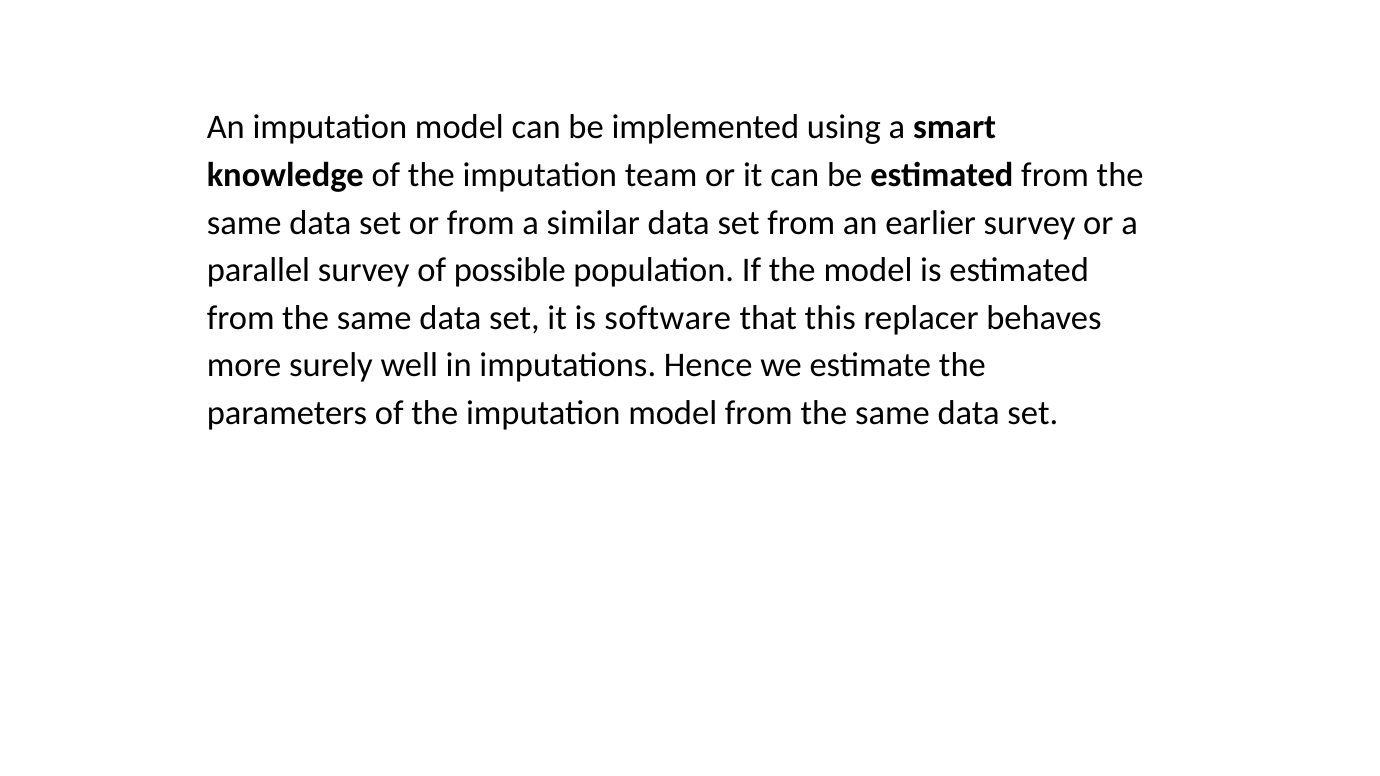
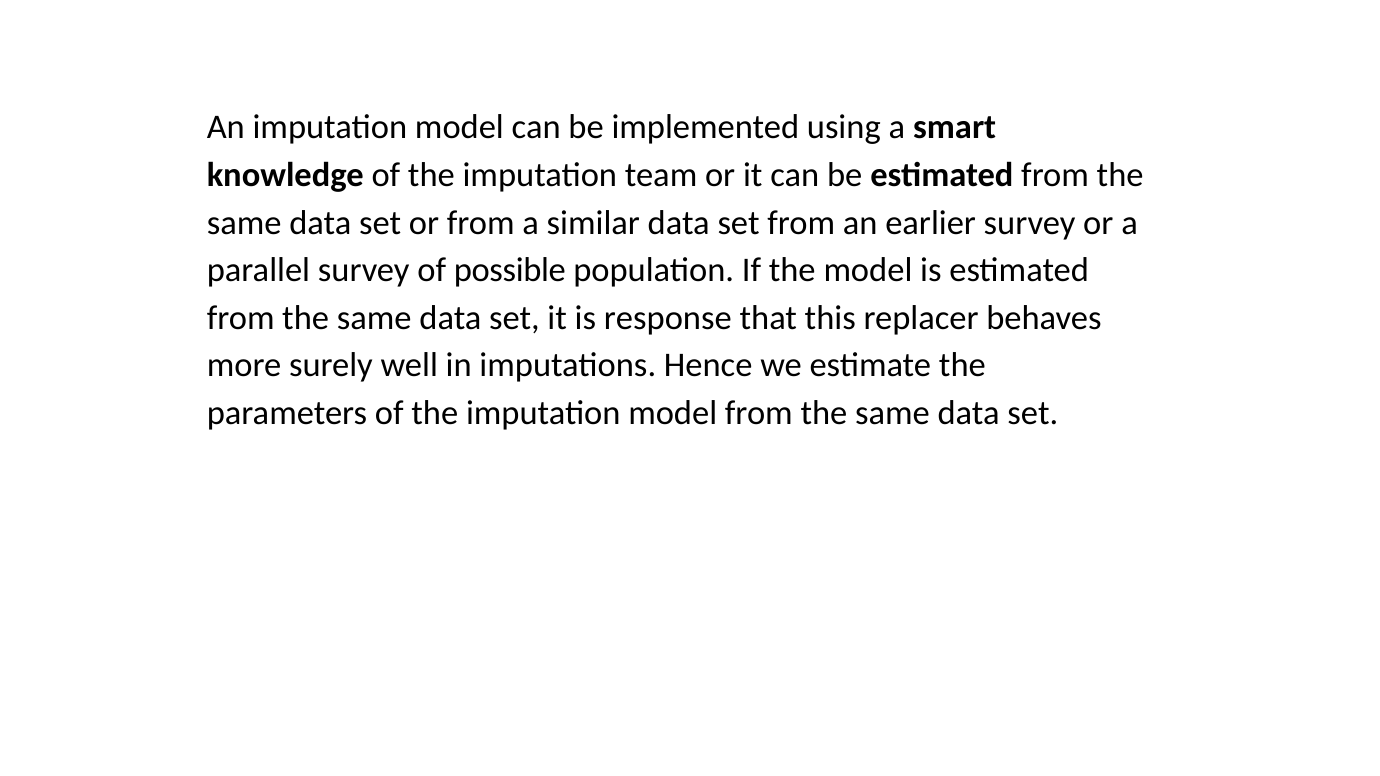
software: software -> response (668, 318)
